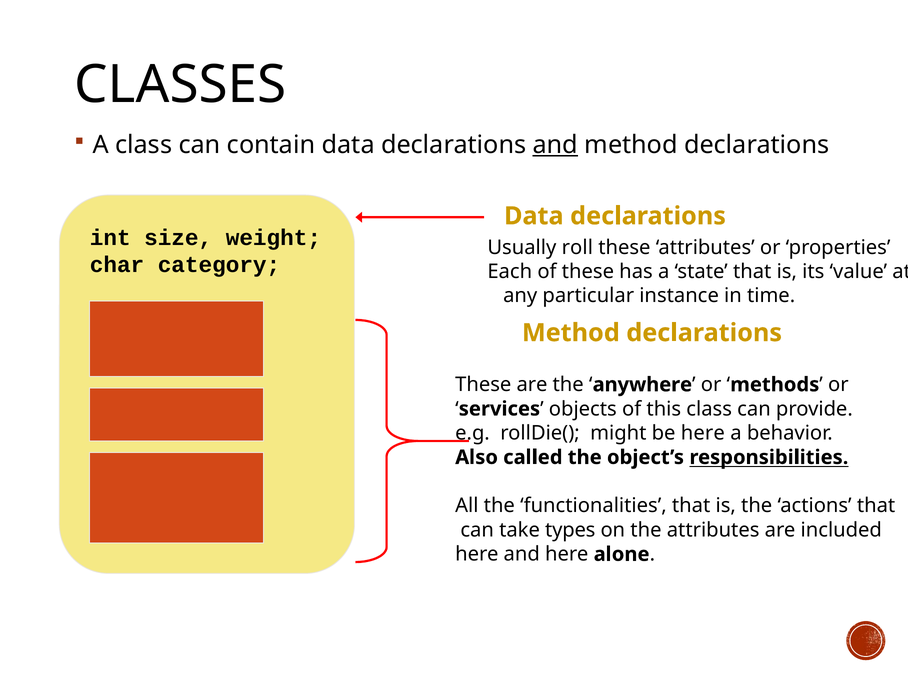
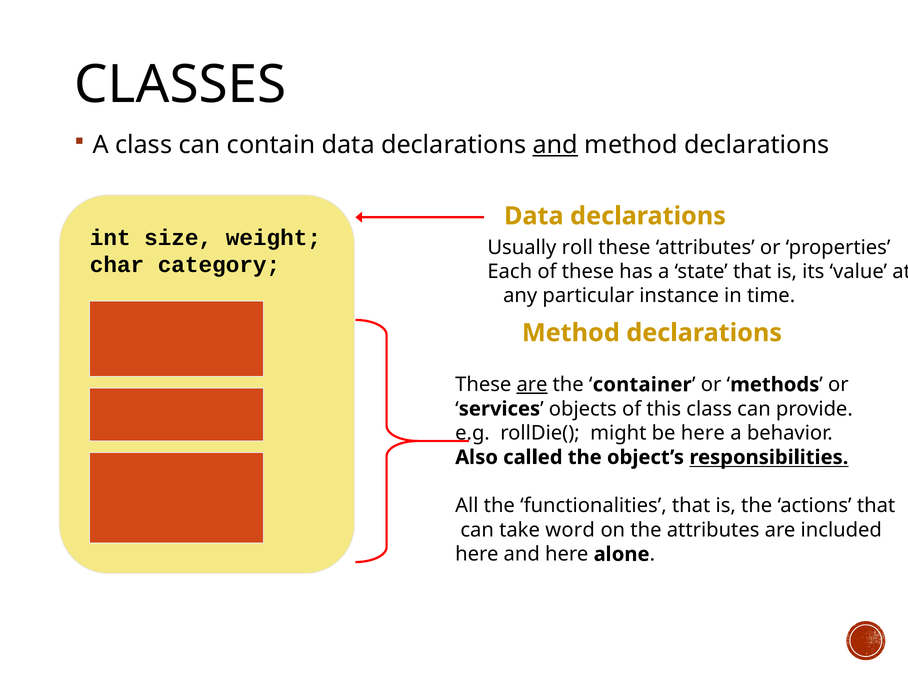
are underline: none -> present (532, 385)
anywhere: anywhere -> container (642, 385)
types: types -> word (570, 530)
